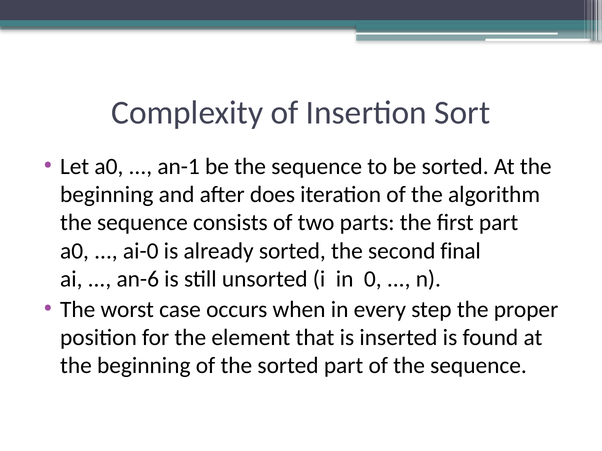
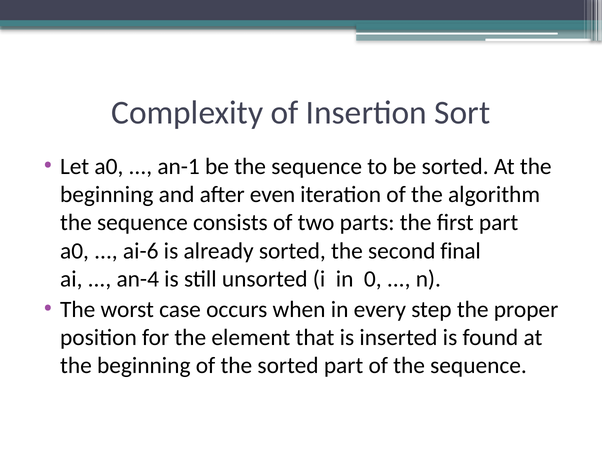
does: does -> even (273, 195)
ai-0: ai-0 -> ai-6 (141, 251)
an-6: an-6 -> an-4 (138, 279)
